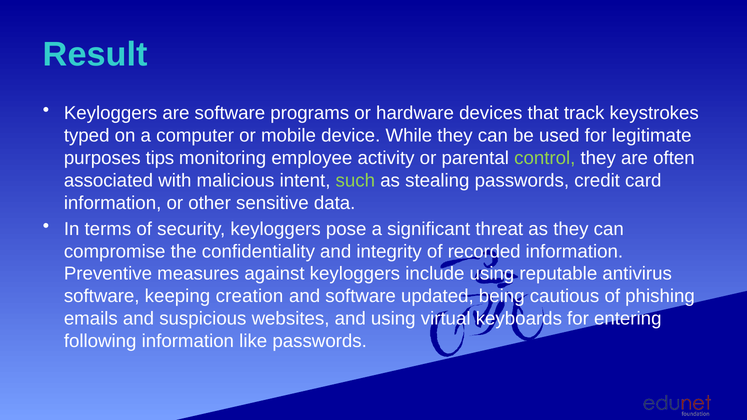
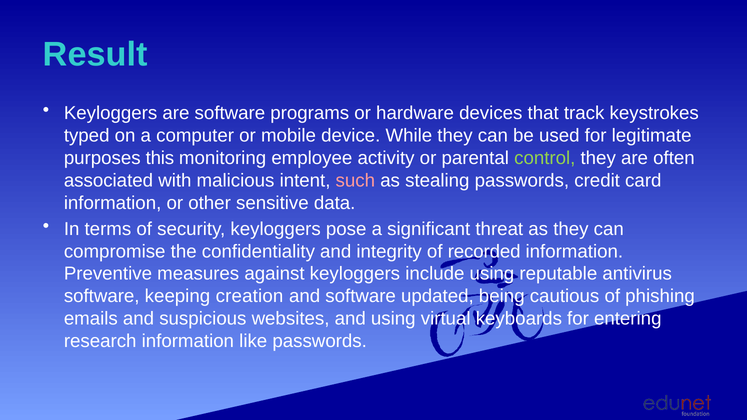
tips: tips -> this (160, 158)
such colour: light green -> pink (355, 181)
following: following -> research (100, 341)
